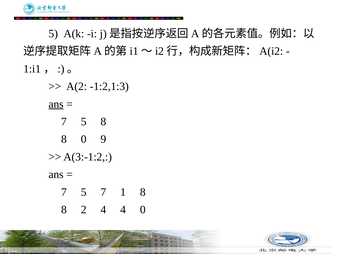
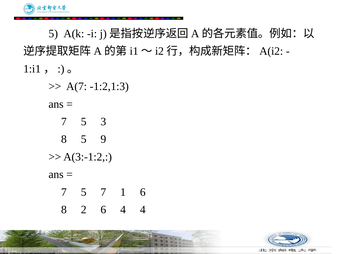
A(2: A(2 -> A(7 (77, 86)
ans underline: present -> none (56, 104)
5 8: 8 -> 3 (103, 121)
8 0: 0 -> 5 (84, 139)
1 8: 8 -> 6 (143, 192)
2 4: 4 -> 6 (103, 209)
4 0: 0 -> 4 (143, 209)
